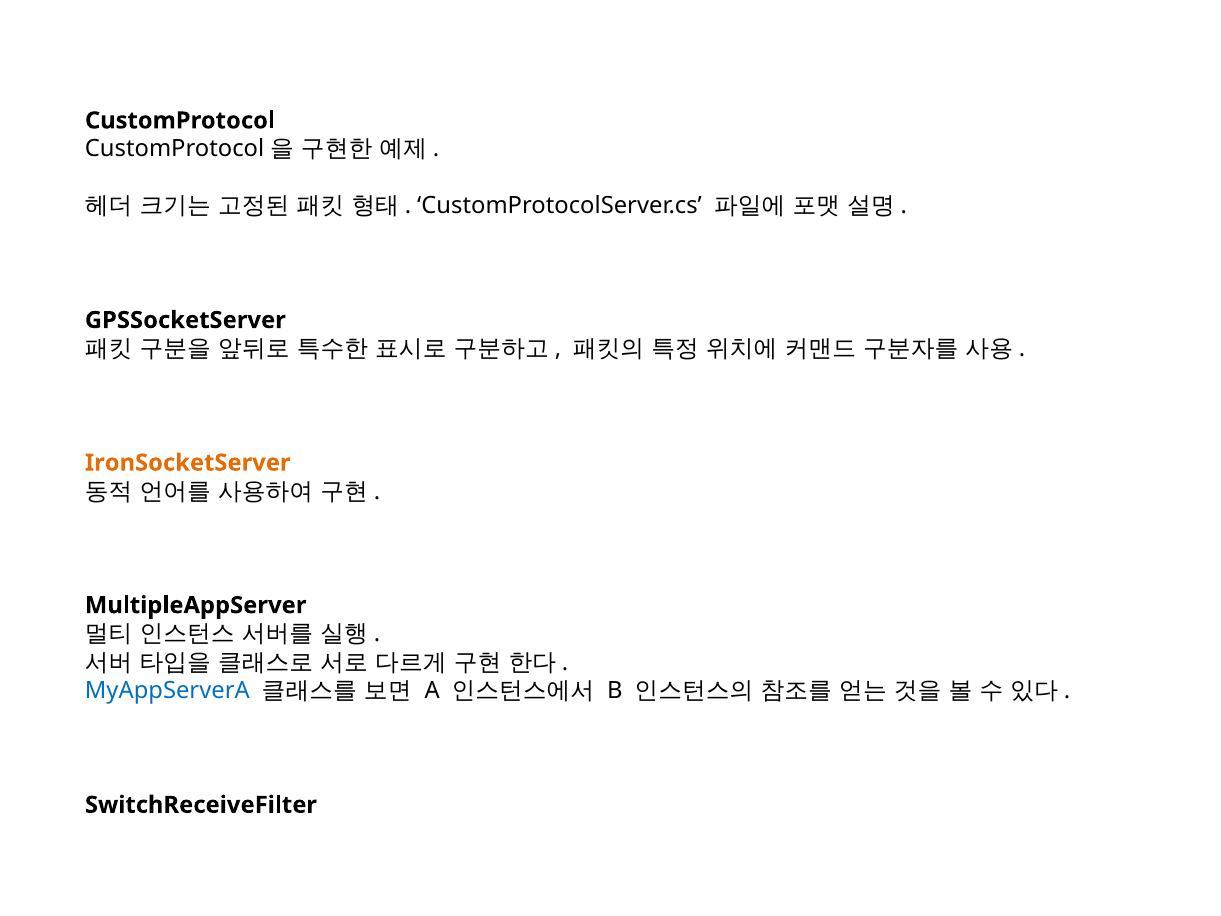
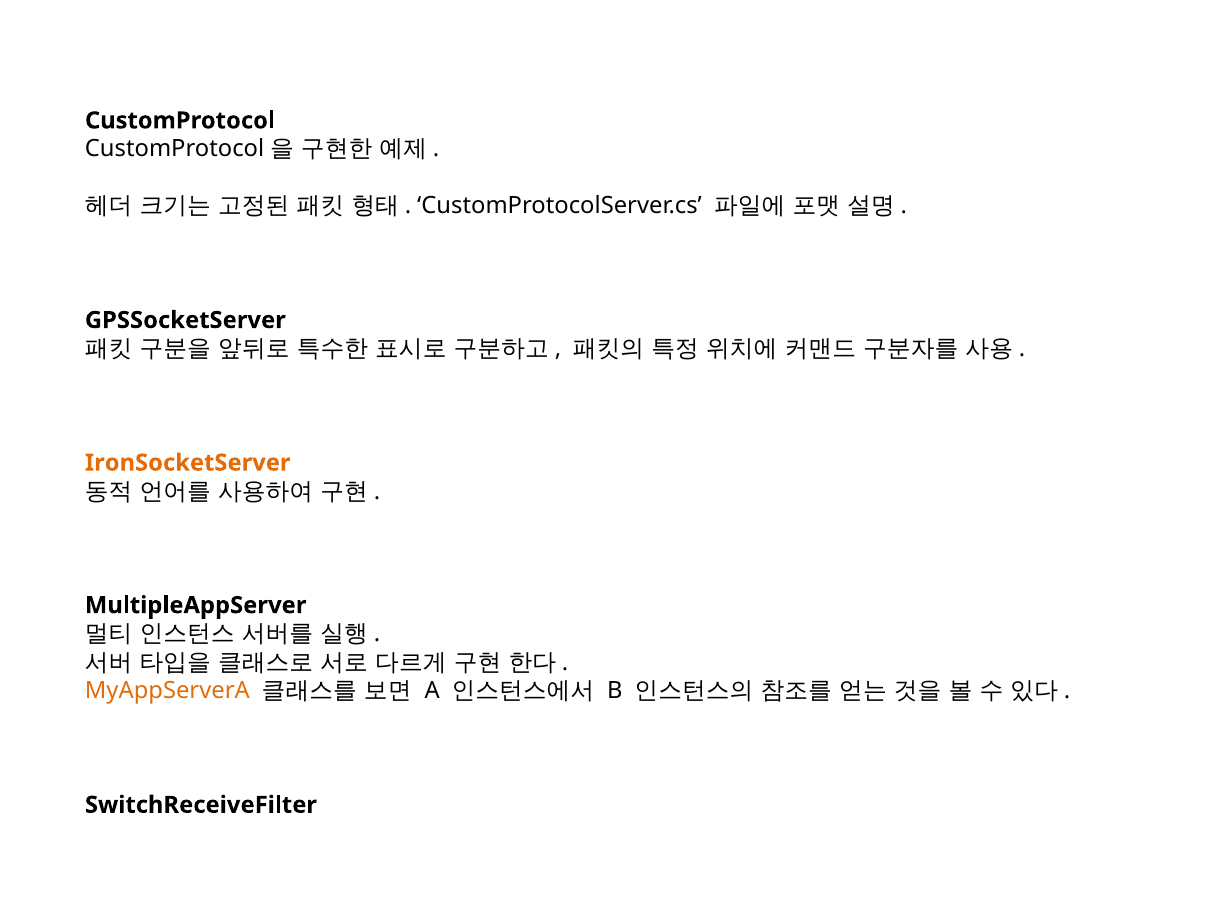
MyAppServerA colour: blue -> orange (167, 691)
